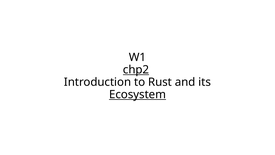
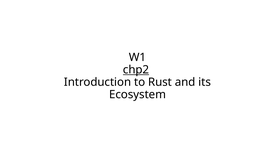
Ecosystem underline: present -> none (137, 94)
